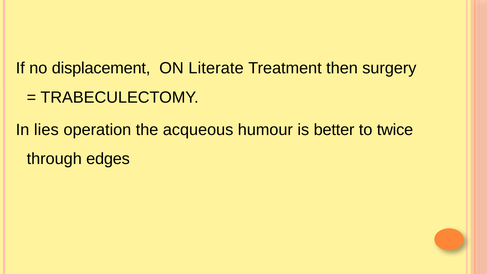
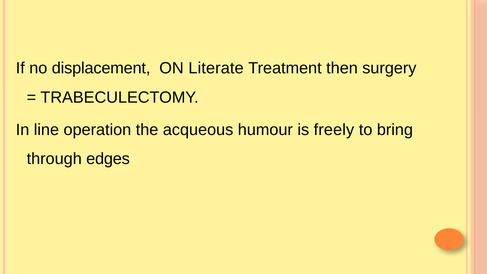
lies: lies -> line (46, 130)
better: better -> freely (334, 130)
twice: twice -> bring (395, 130)
